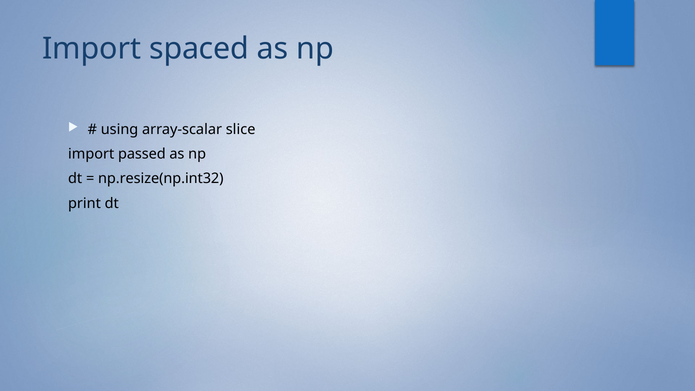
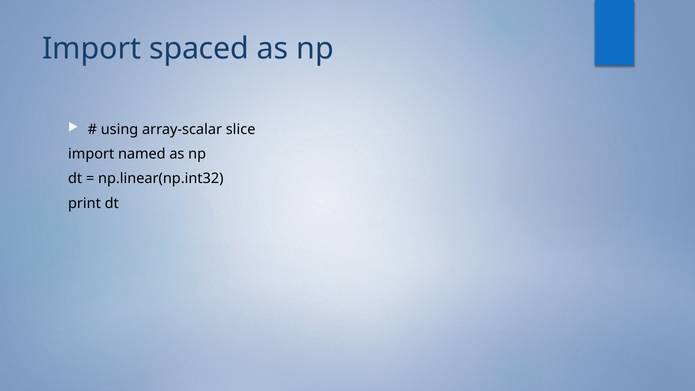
passed: passed -> named (142, 154)
np.resize(np.int32: np.resize(np.int32 -> np.linear(np.int32 (161, 179)
